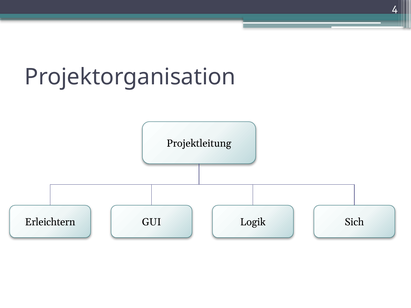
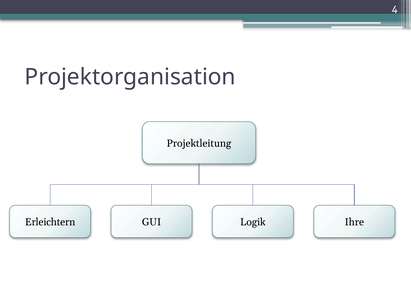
Sich: Sich -> Ihre (354, 222)
